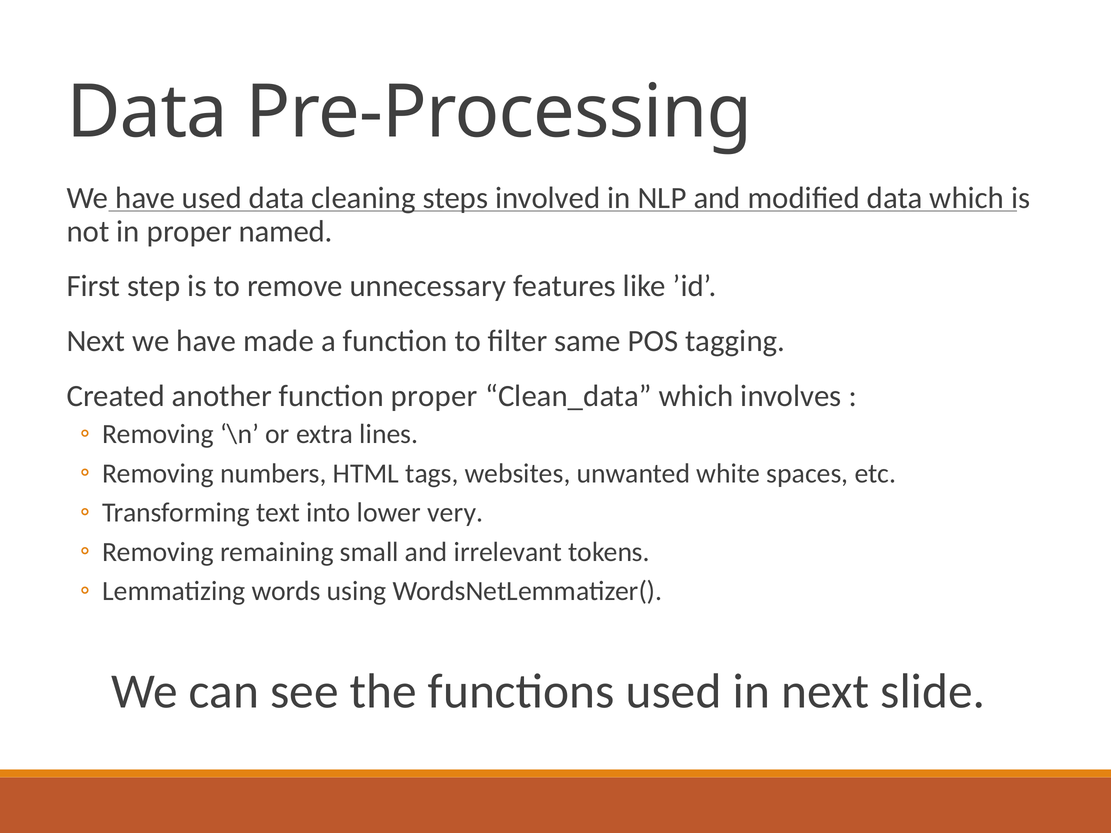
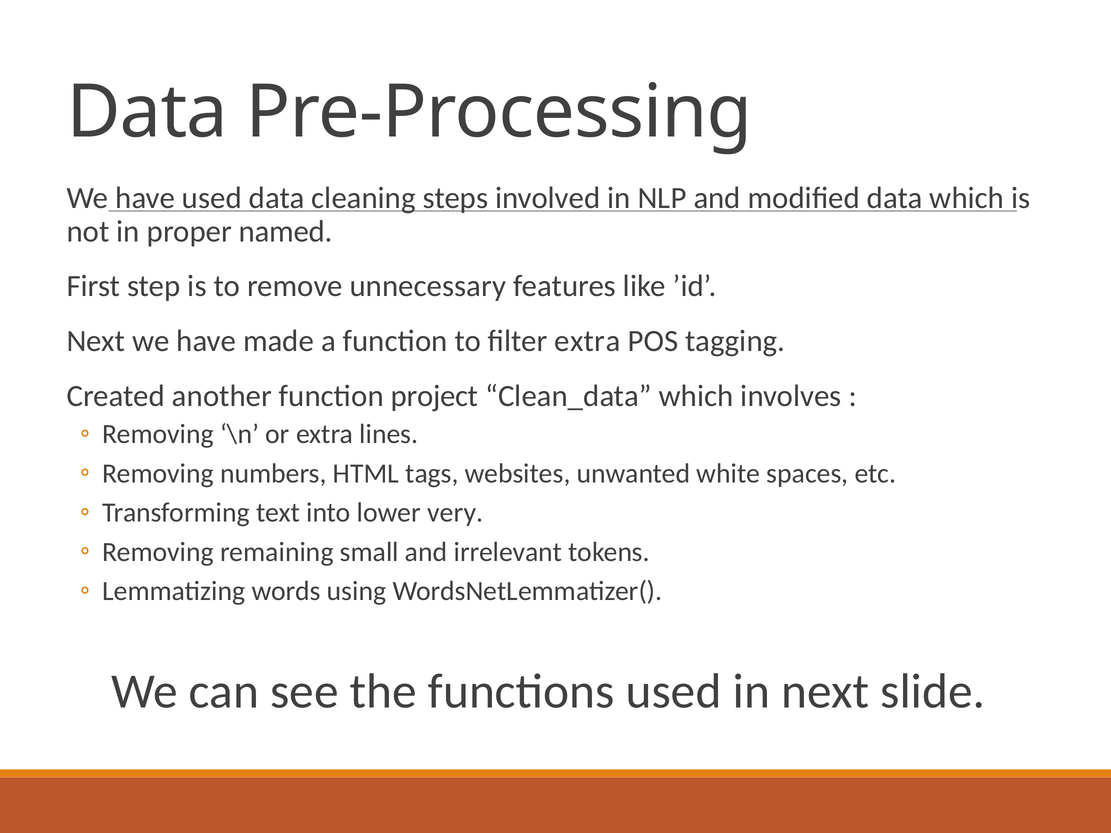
filter same: same -> extra (587, 341)
function proper: proper -> project (434, 396)
